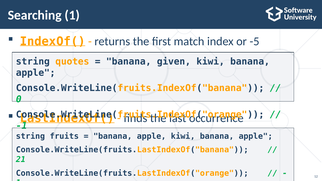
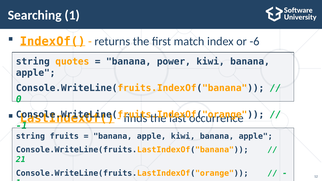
-5: -5 -> -6 (254, 41)
given: given -> power (174, 61)
